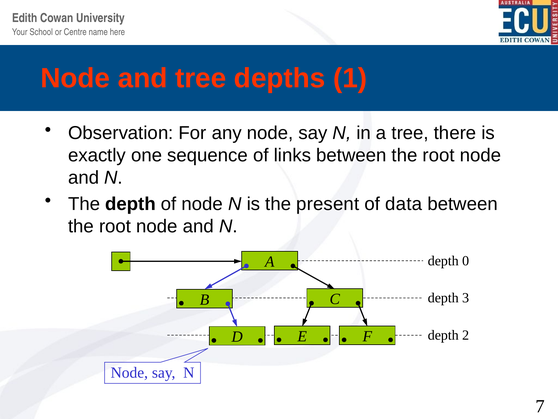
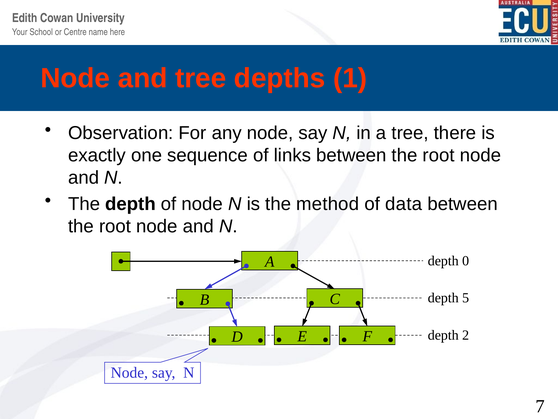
present: present -> method (328, 204)
3: 3 -> 5 (466, 298)
